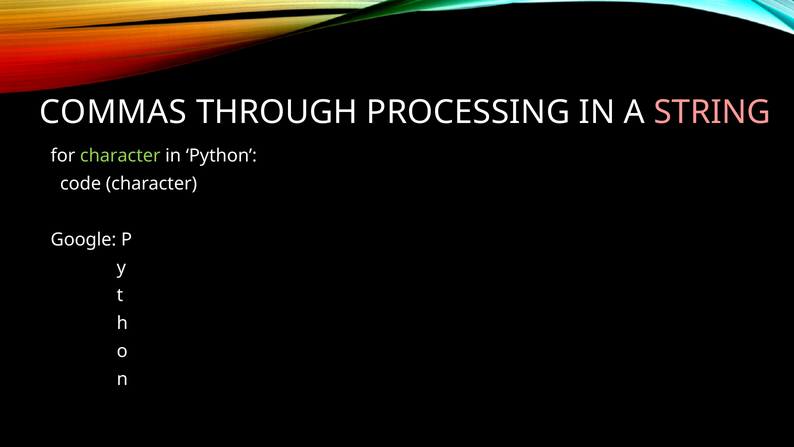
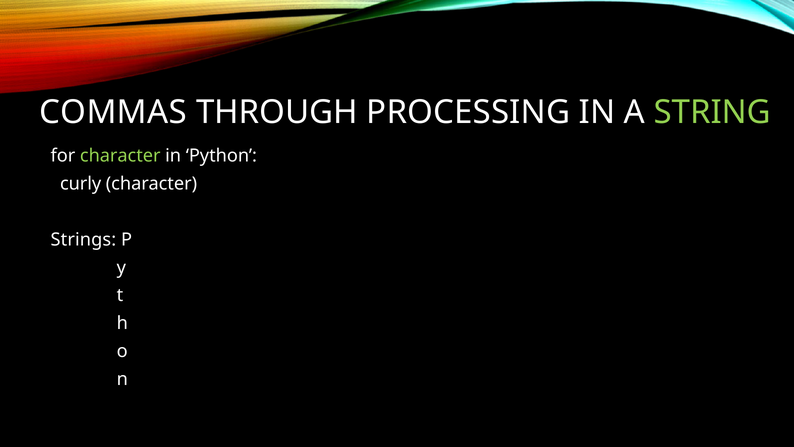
STRING colour: pink -> light green (712, 112)
code: code -> curly (81, 184)
Google: Google -> Strings (83, 239)
